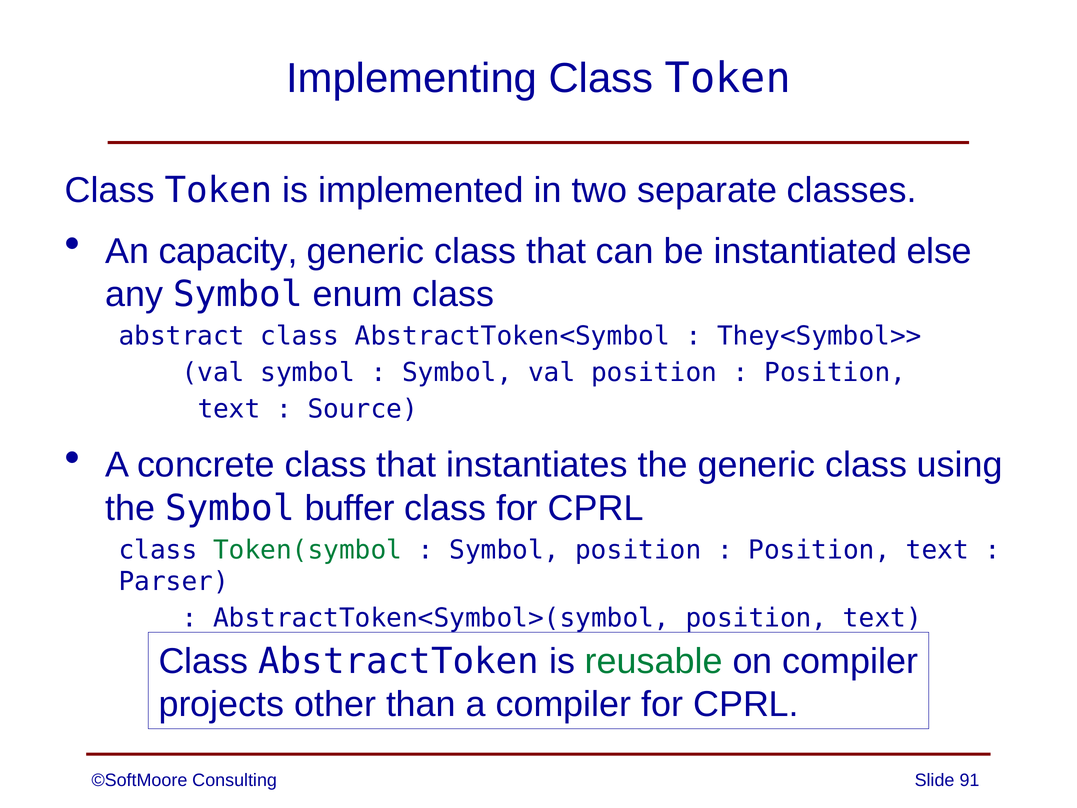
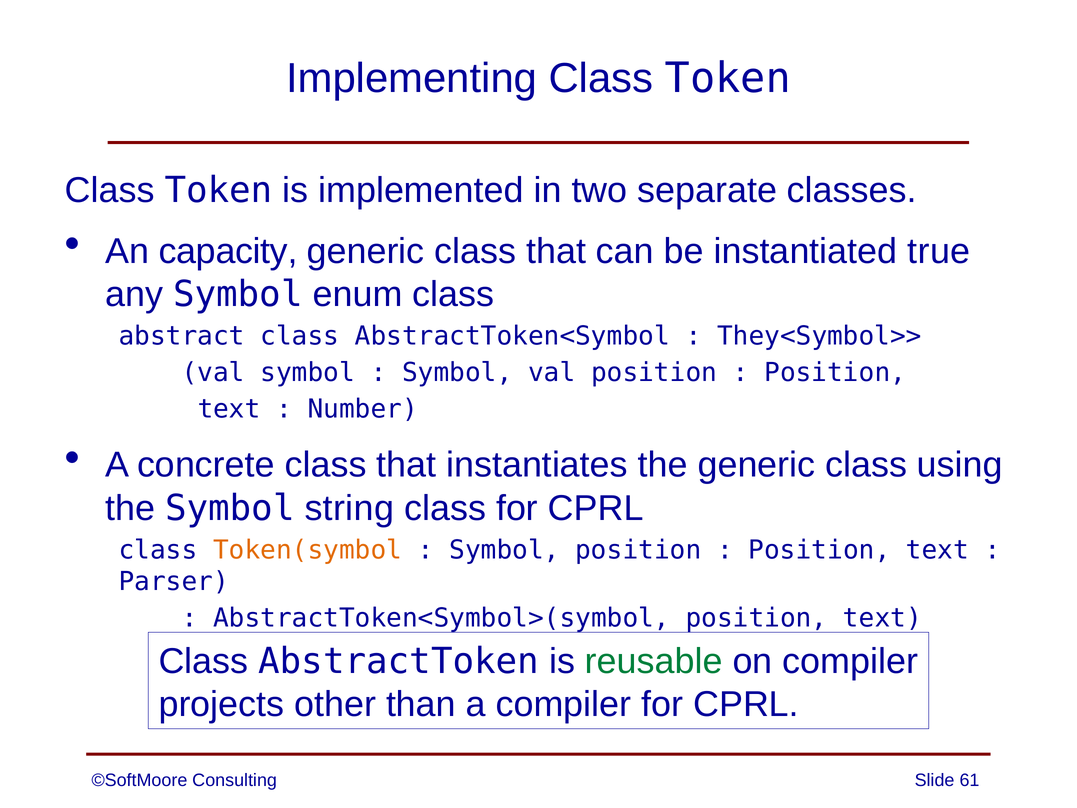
else: else -> true (939, 251)
Source: Source -> Number (363, 409)
buffer: buffer -> string (349, 508)
Token(symbol colour: green -> orange (308, 550)
91: 91 -> 61 (969, 780)
